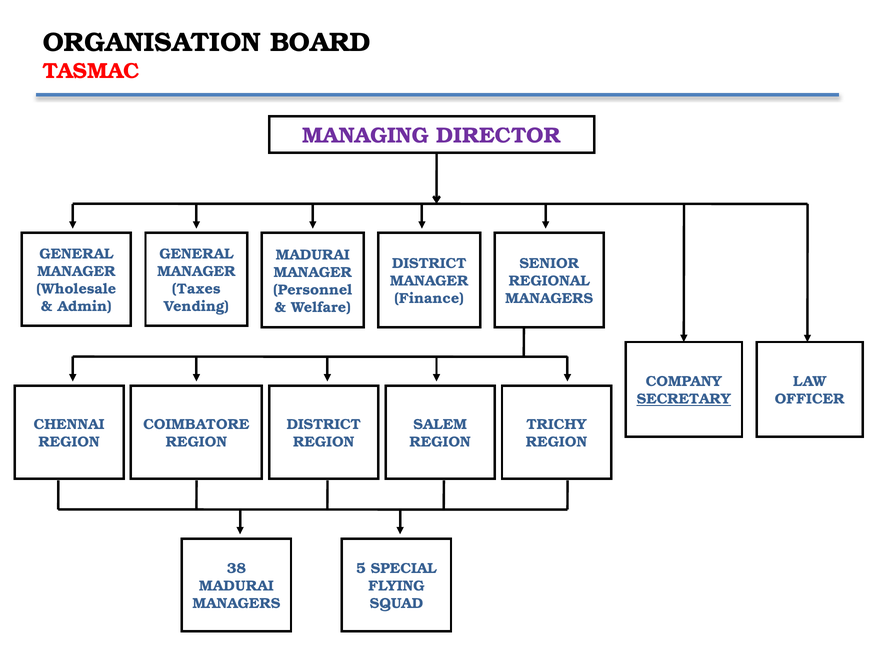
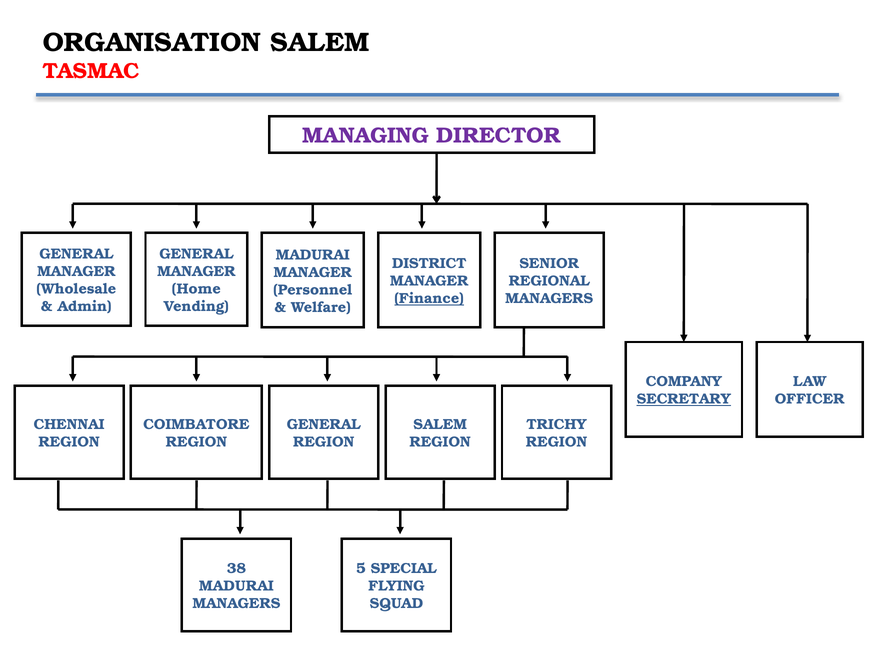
ORGANISATION BOARD: BOARD -> SALEM (320, 42)
Taxes: Taxes -> Home (196, 289)
Finance underline: none -> present (429, 299)
DISTRICT: DISTRICT -> GENERAL (324, 424)
